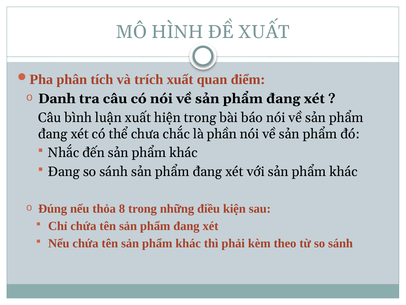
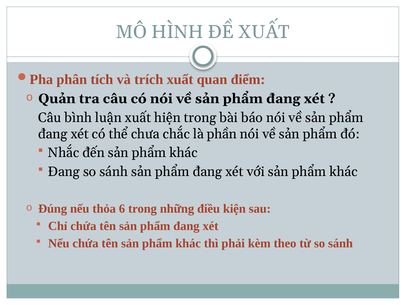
Danh: Danh -> Quản (57, 98)
8: 8 -> 6 (122, 208)
